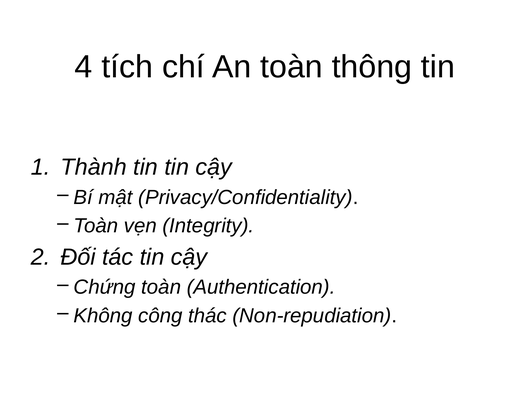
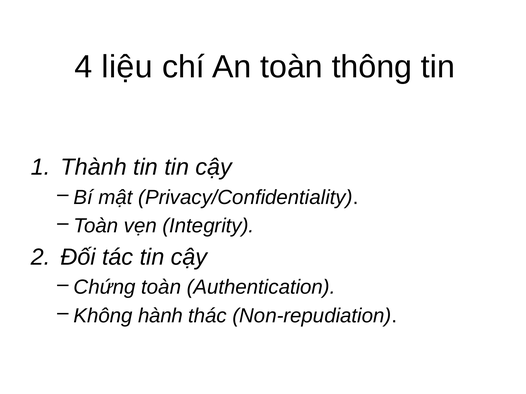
tích: tích -> liệu (127, 67)
công: công -> hành (161, 316)
